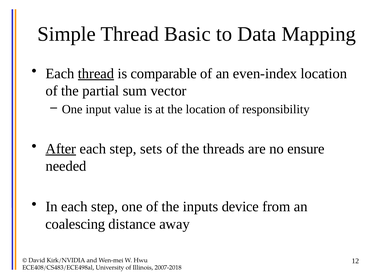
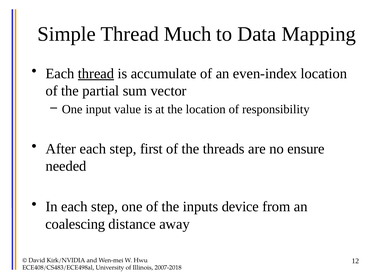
Basic: Basic -> Much (188, 34)
comparable: comparable -> accumulate (164, 74)
After underline: present -> none (61, 149)
sets: sets -> first (151, 149)
